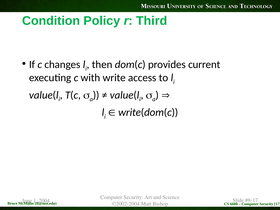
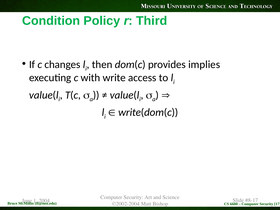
current: current -> implies (204, 64)
